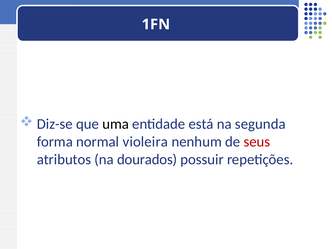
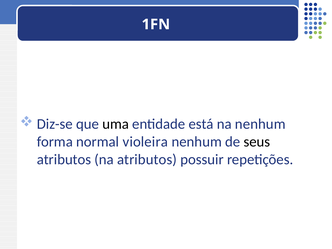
na segunda: segunda -> nenhum (260, 124)
seus colour: red -> black (257, 142)
na dourados: dourados -> atributos (147, 159)
